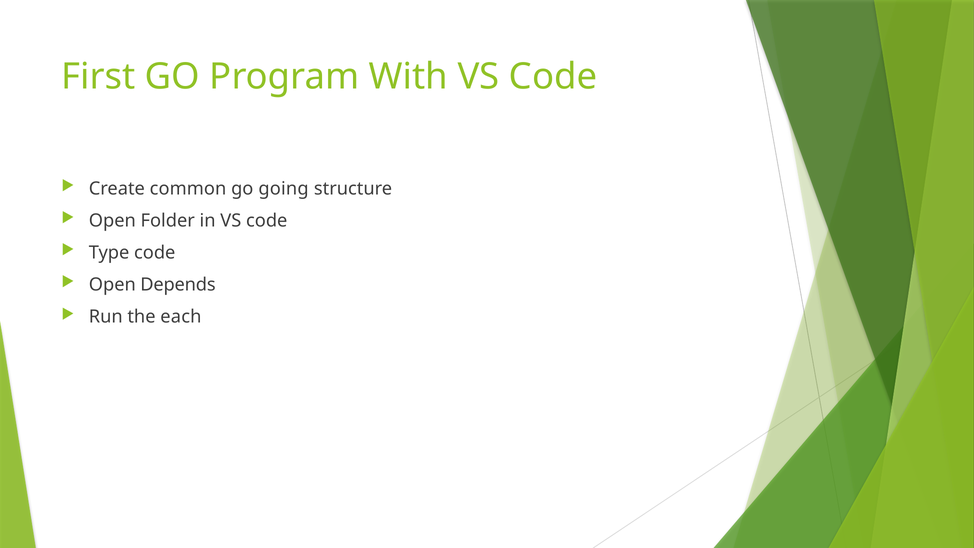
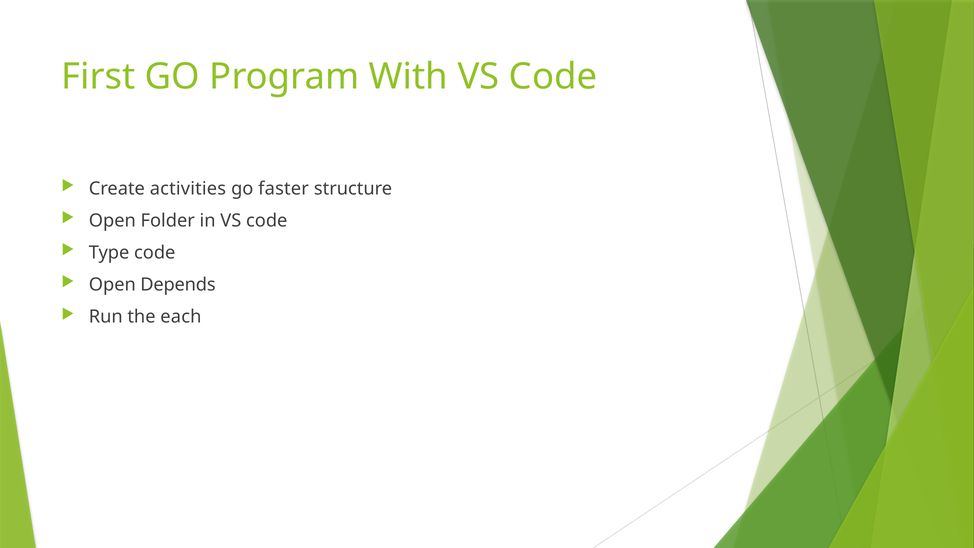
common: common -> activities (188, 189)
going: going -> faster (284, 189)
